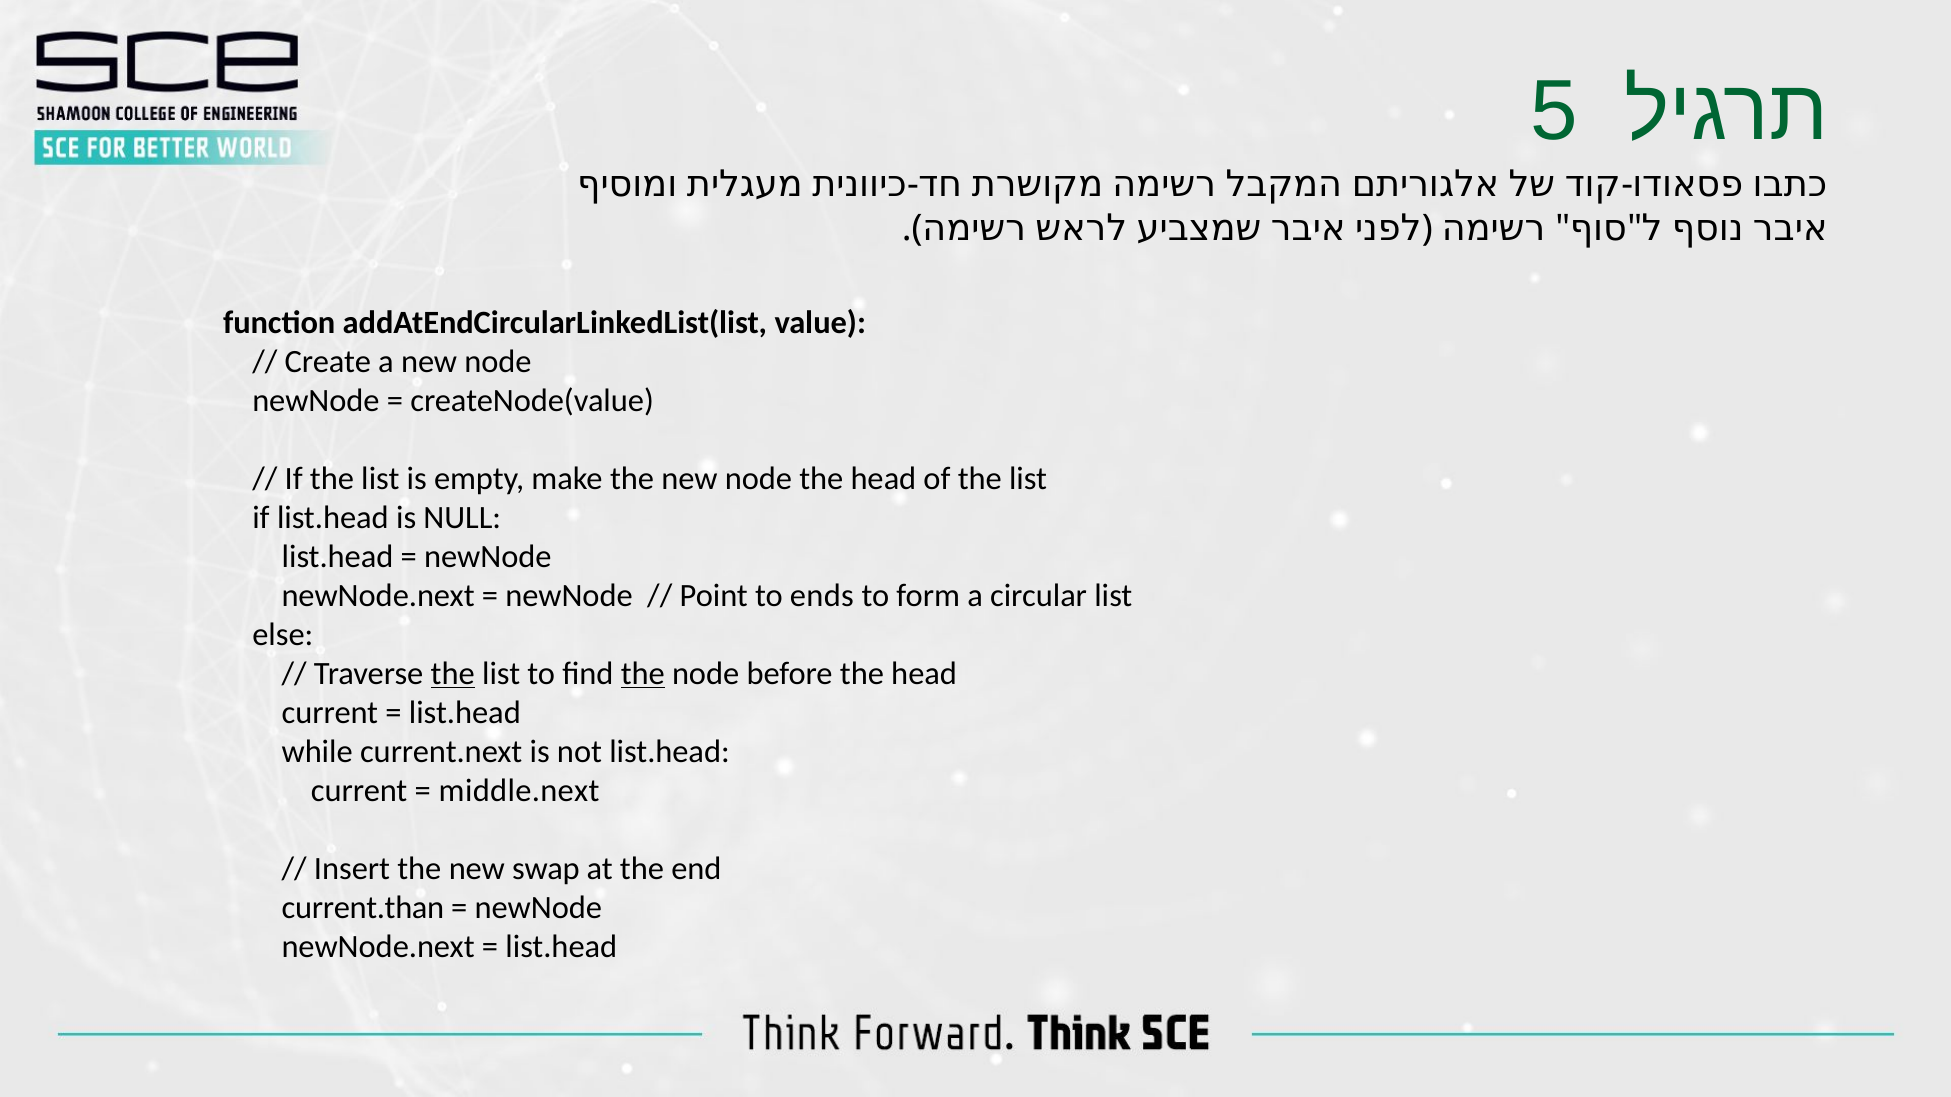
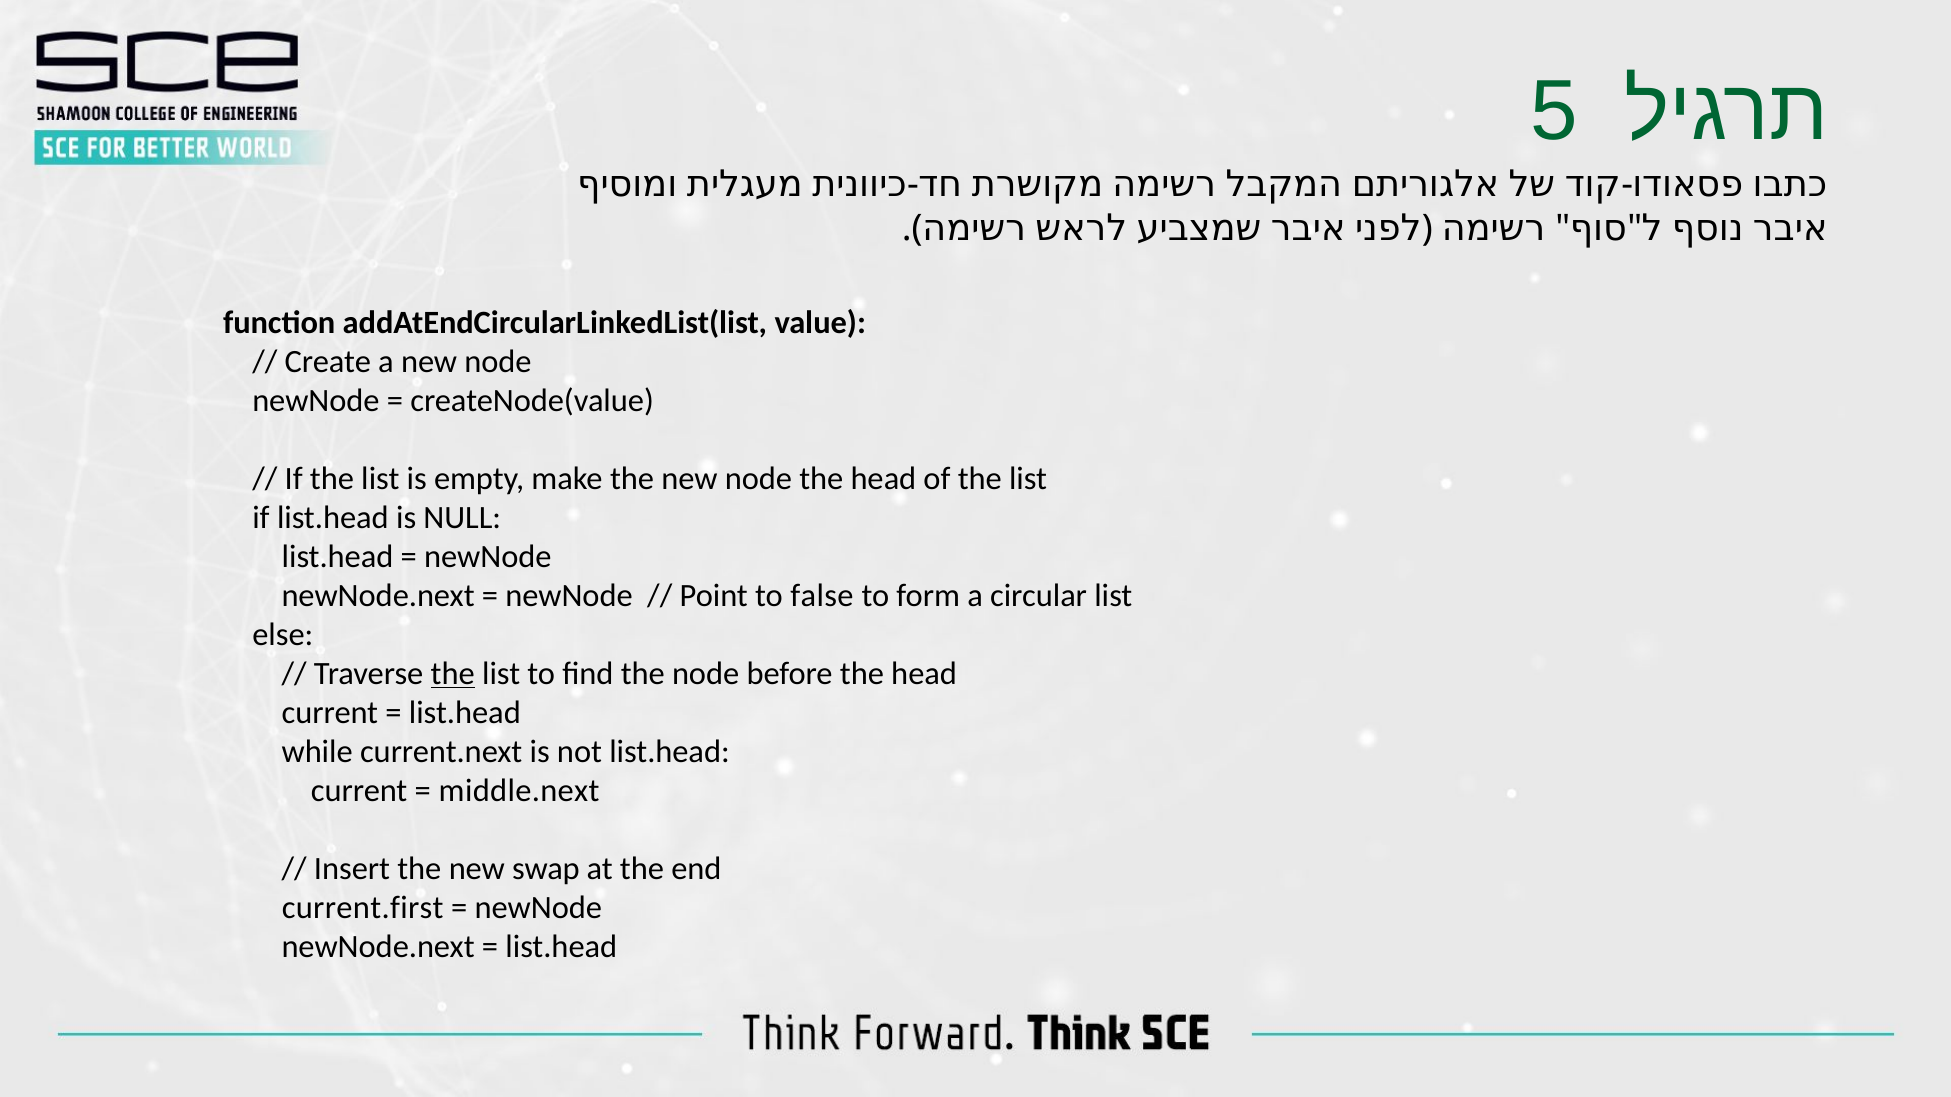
ends: ends -> false (822, 596)
the underline: present -> none (643, 674)
current.than: current.than -> current.first (363, 908)
